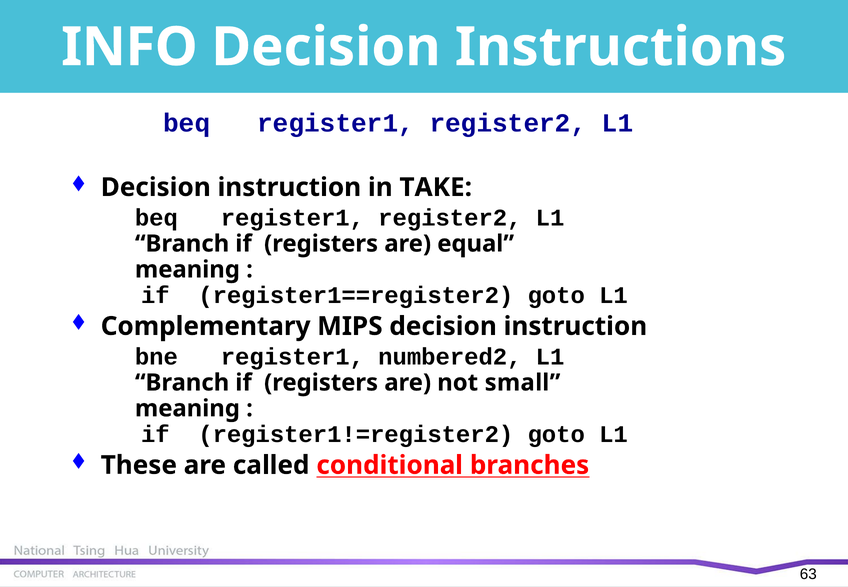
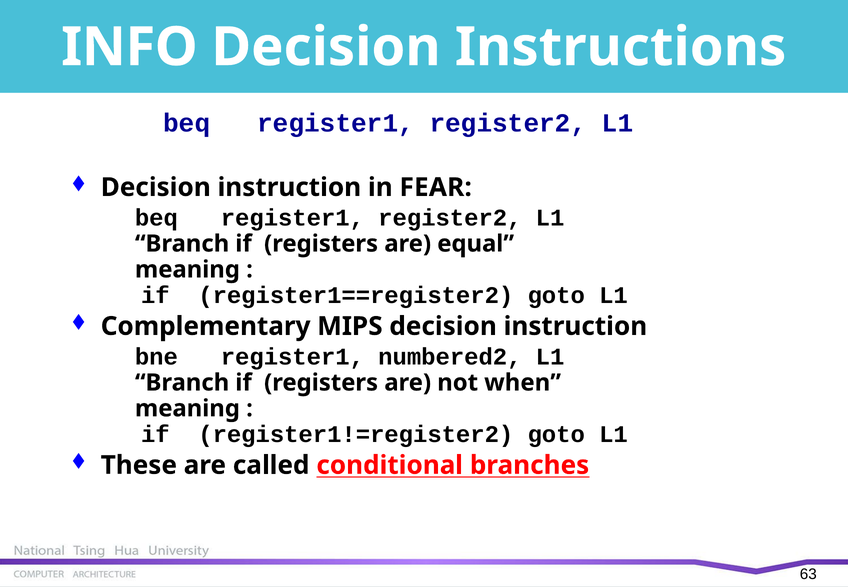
TAKE: TAKE -> FEAR (436, 187)
small: small -> when (523, 383)
